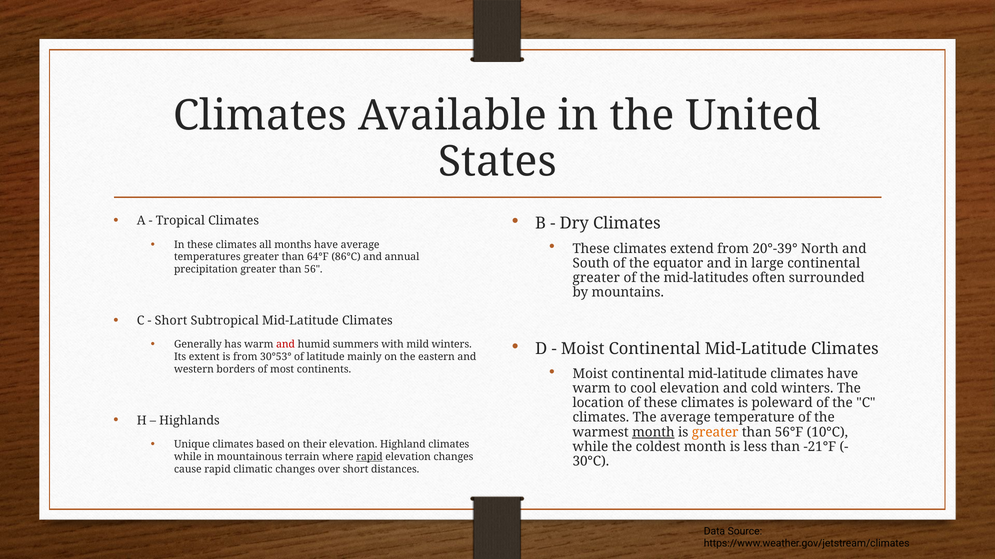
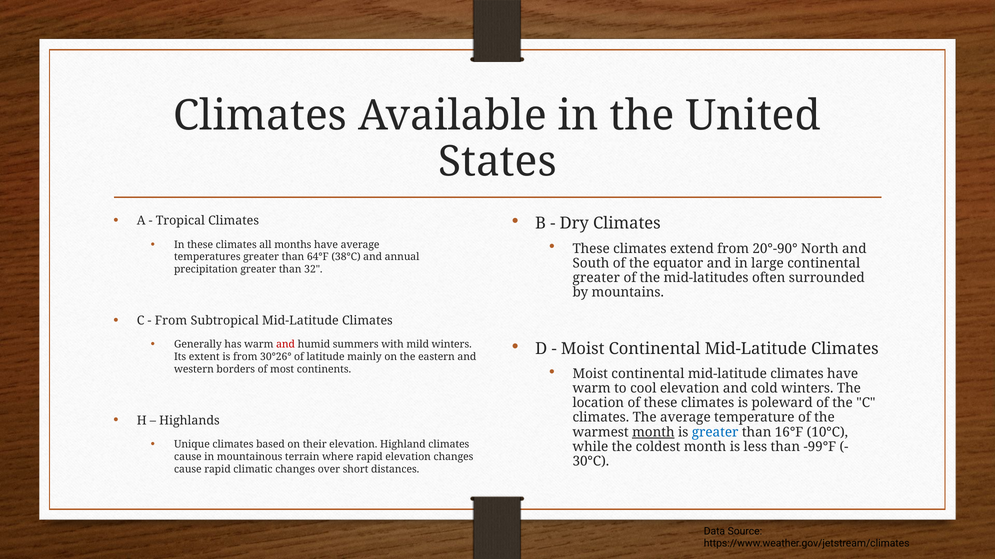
20°-39°: 20°-39° -> 20°-90° (775, 249)
86°C: 86°C -> 38°C (346, 257)
56: 56 -> 32 (313, 270)
Short: Short -> From (171, 321)
30°53°: 30°53° -> 30°26° (276, 357)
greater colour: orange -> blue (715, 433)
56°F: 56°F -> 16°F (789, 433)
-21°F: -21°F -> -99°F (820, 447)
while: while -> cause (188, 457)
rapid underline: present -> none (369, 457)
